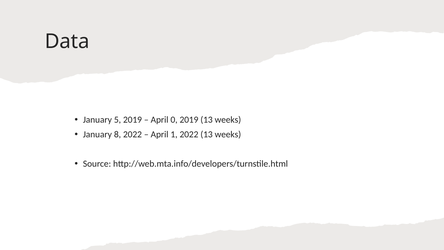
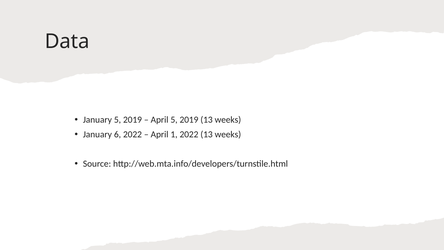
April 0: 0 -> 5 (174, 120)
8: 8 -> 6 (118, 134)
